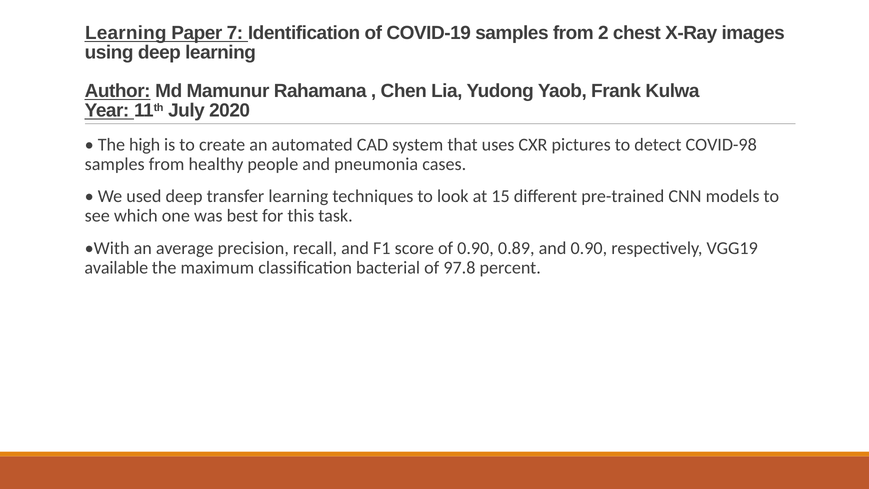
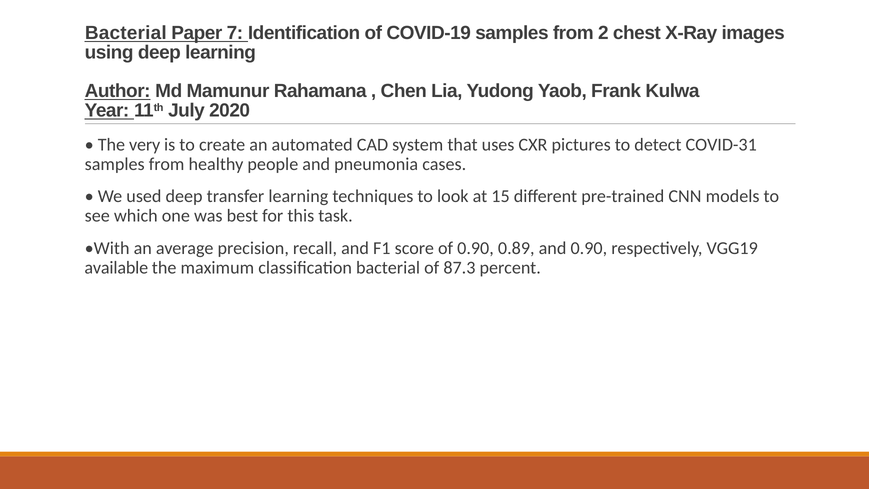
Learning: Learning -> Bacterial (126, 33)
high: high -> very (145, 144)
COVID-98: COVID-98 -> COVID-31 (721, 144)
97.8: 97.8 -> 87.3 (459, 268)
